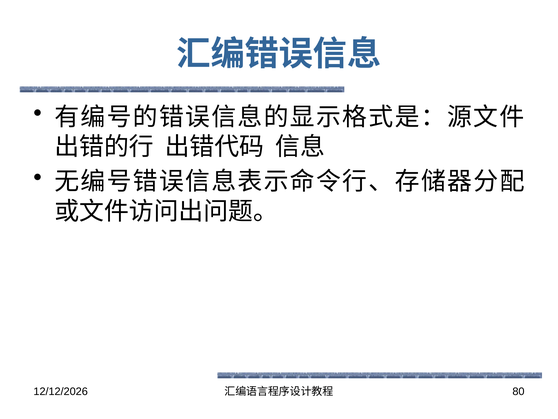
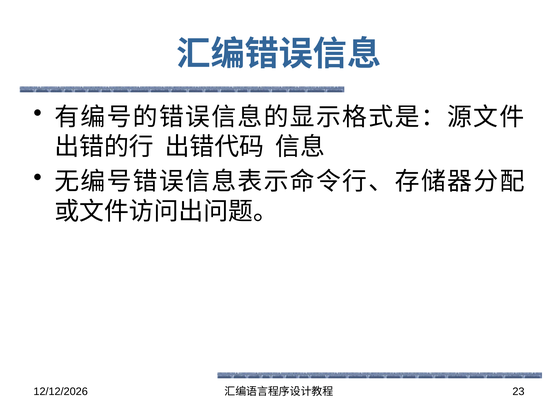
80: 80 -> 23 (518, 391)
